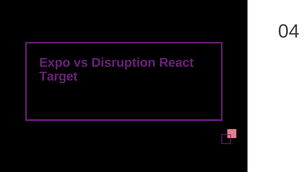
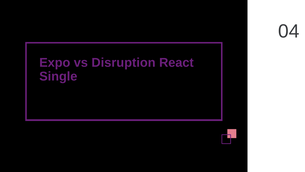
Target: Target -> Single (58, 76)
